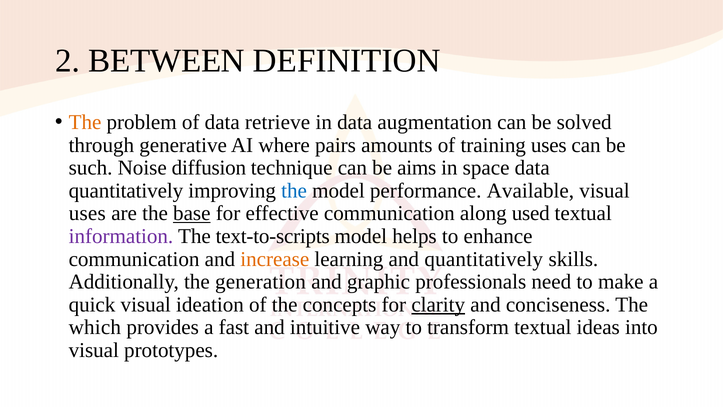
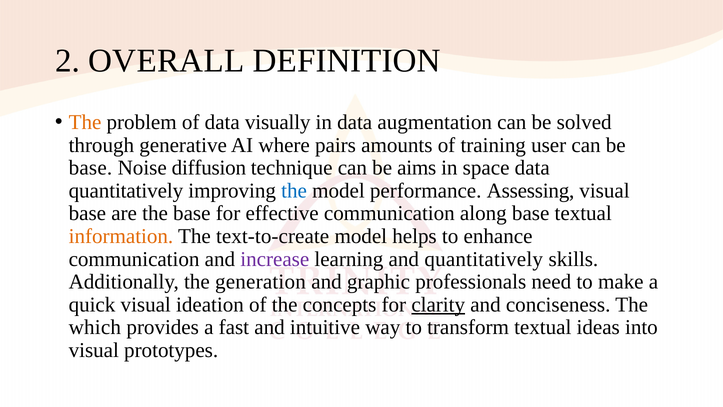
BETWEEN: BETWEEN -> OVERALL (166, 61)
retrieve: retrieve -> visually (278, 122)
training uses: uses -> user (549, 145)
such: such -> base (90, 168)
Available: Available -> Assessing (531, 191)
uses: uses -> base (87, 213)
base underline: present -> none (192, 213)
along used: used -> base (531, 213)
information colour: purple -> orange (121, 236)
text-to-scripts: text-to-scripts -> text-to-create (273, 236)
increase colour: orange -> purple (275, 259)
